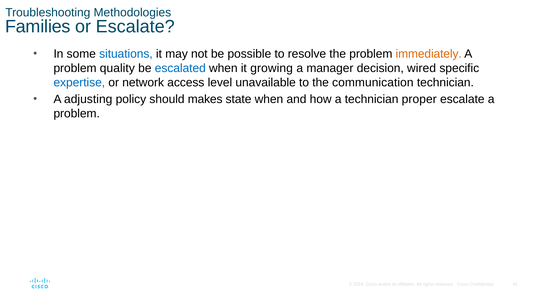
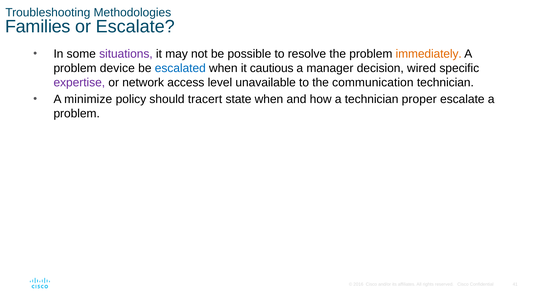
situations colour: blue -> purple (126, 54)
quality: quality -> device (117, 68)
growing: growing -> cautious (272, 68)
expertise colour: blue -> purple (79, 82)
adjusting: adjusting -> minimize (88, 99)
makes: makes -> tracert (205, 99)
